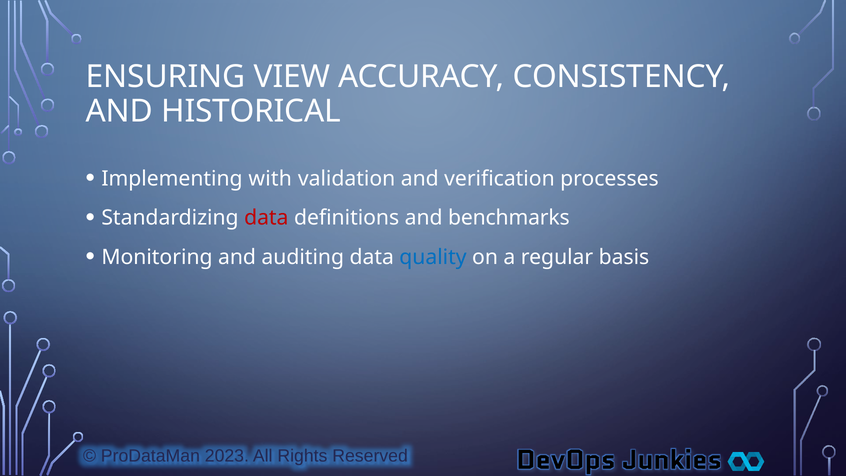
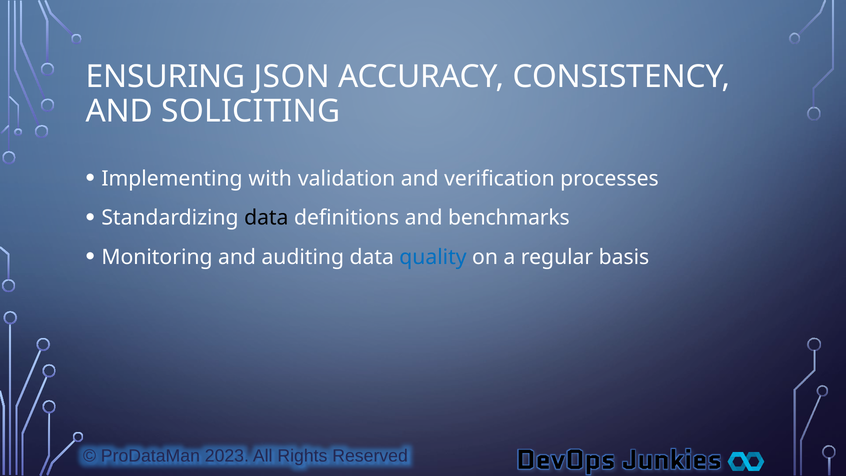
VIEW: VIEW -> JSON (292, 77)
HISTORICAL: HISTORICAL -> SOLICITING (251, 111)
data colour: red -> black (266, 218)
